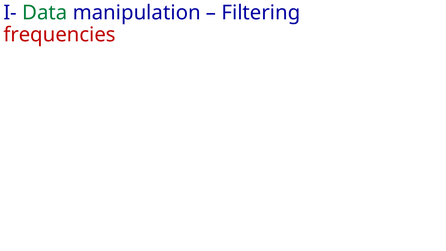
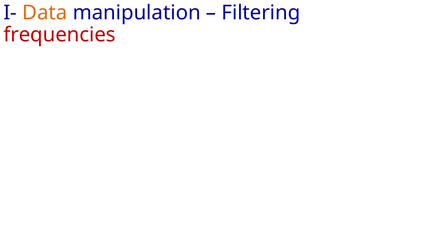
Data colour: green -> orange (45, 13)
